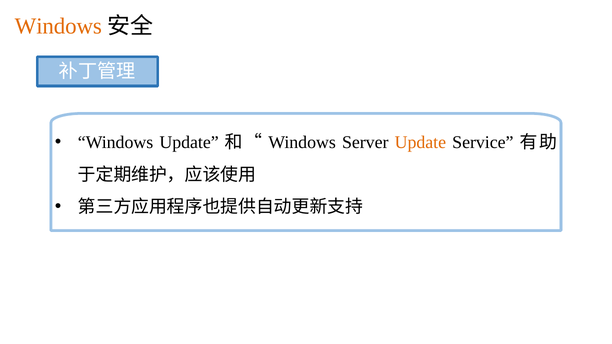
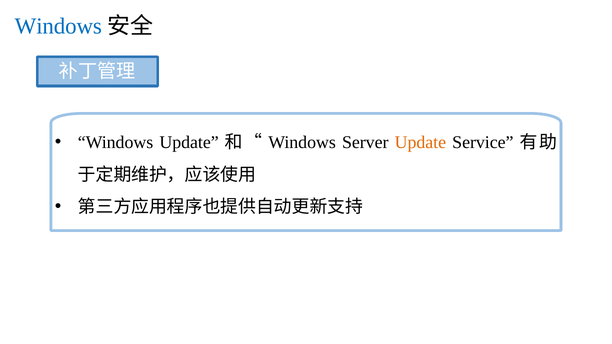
Windows colour: orange -> blue (58, 26)
